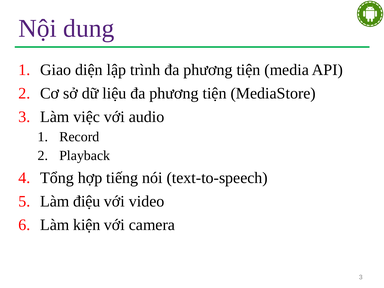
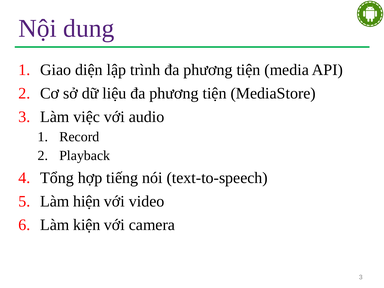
điệu: điệu -> hiện (87, 201)
